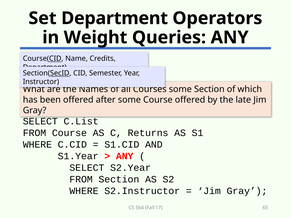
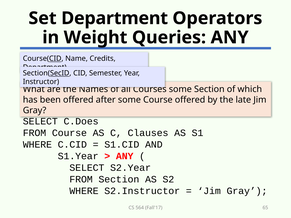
C.List: C.List -> C.Does (81, 121)
Returns: Returns -> Clauses (148, 133)
